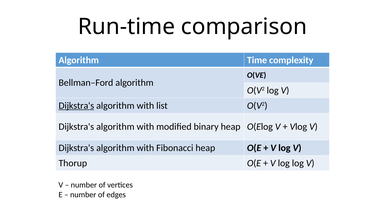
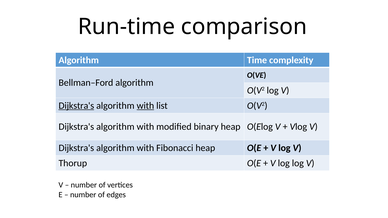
with underline: none -> present (145, 106)
